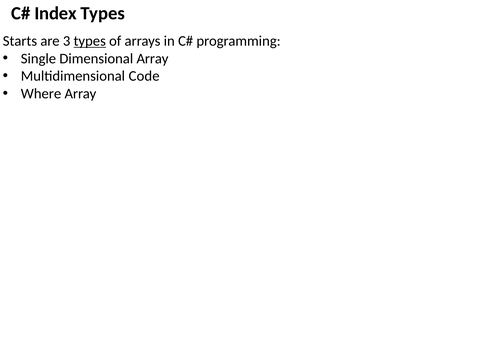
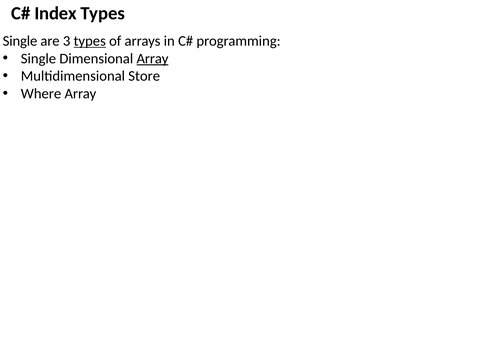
Starts: Starts -> Single (20, 41)
Array underline: none -> present (152, 59)
Code: Code -> Store (144, 76)
